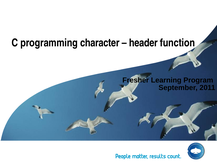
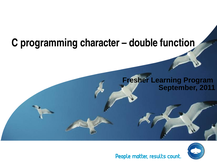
header: header -> double (143, 43)
